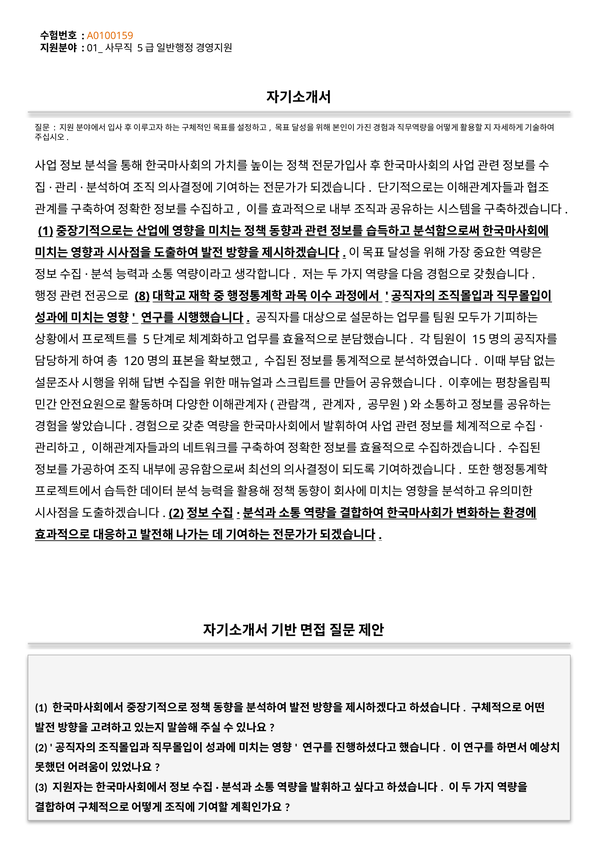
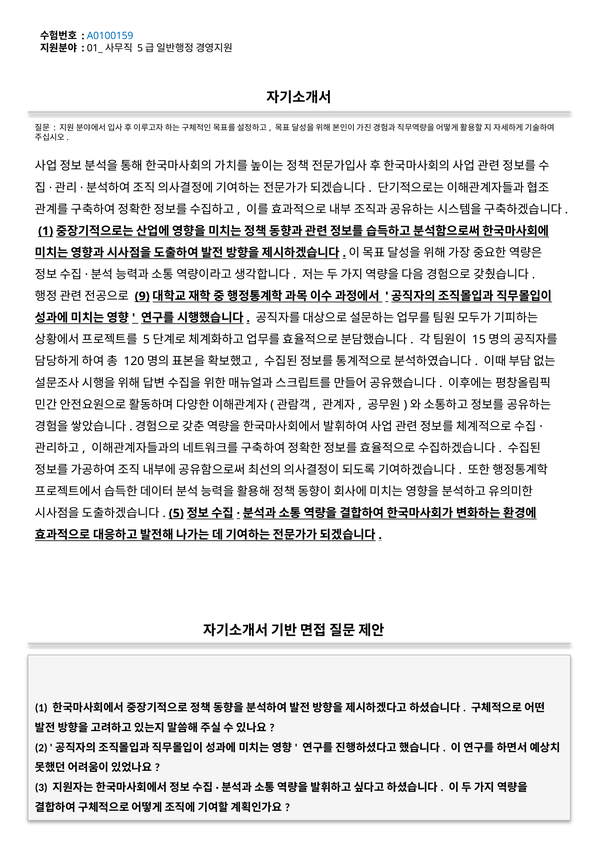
A0100159 colour: orange -> blue (110, 36)
8: 8 -> 9 (142, 296)
2: 2 -> 5 (176, 513)
